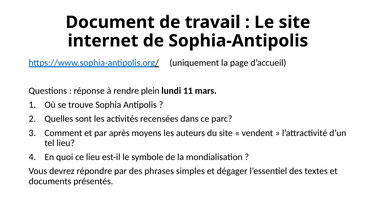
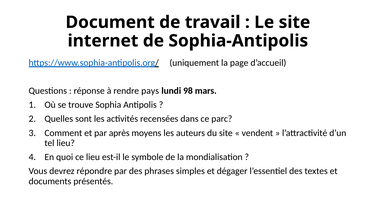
plein: plein -> pays (150, 91)
11: 11 -> 98 (188, 91)
